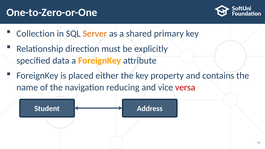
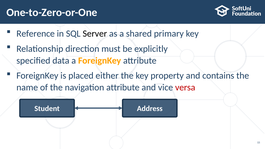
Collection: Collection -> Reference (36, 34)
Server colour: orange -> black (95, 34)
navigation reducing: reducing -> attribute (123, 88)
